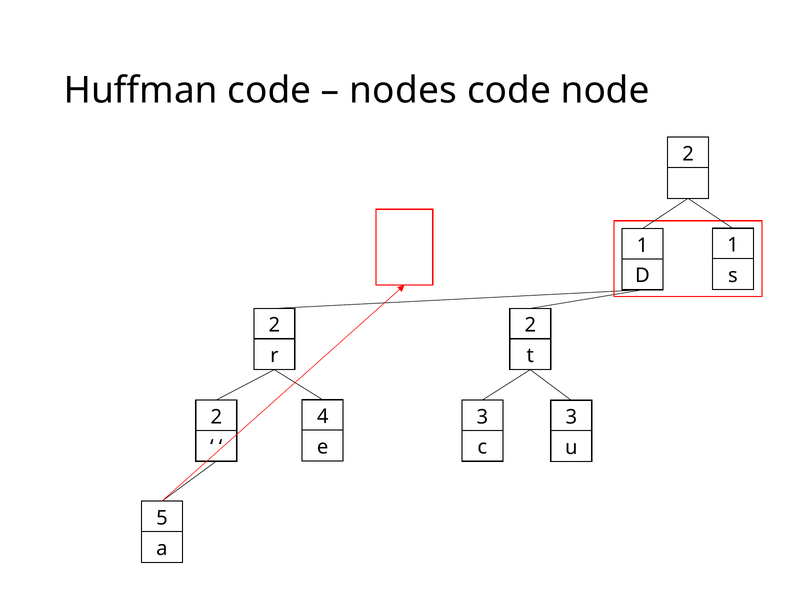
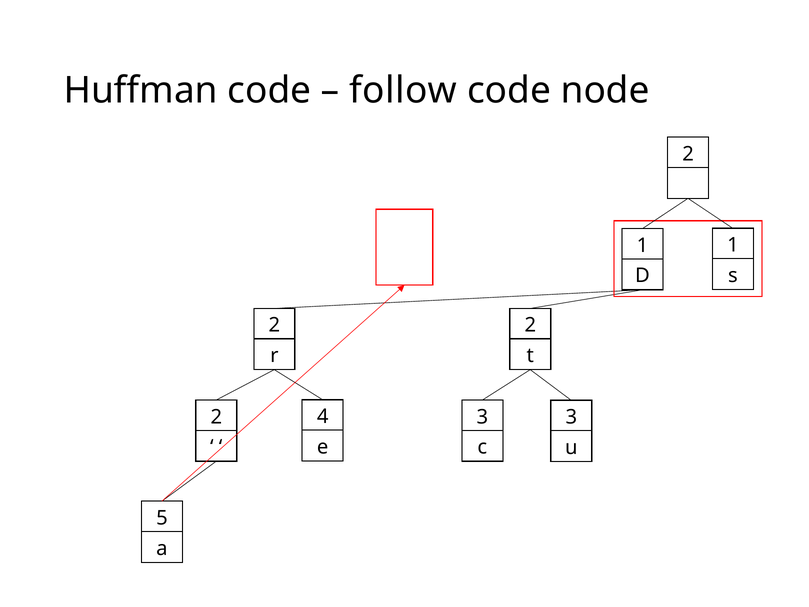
nodes: nodes -> follow (403, 91)
